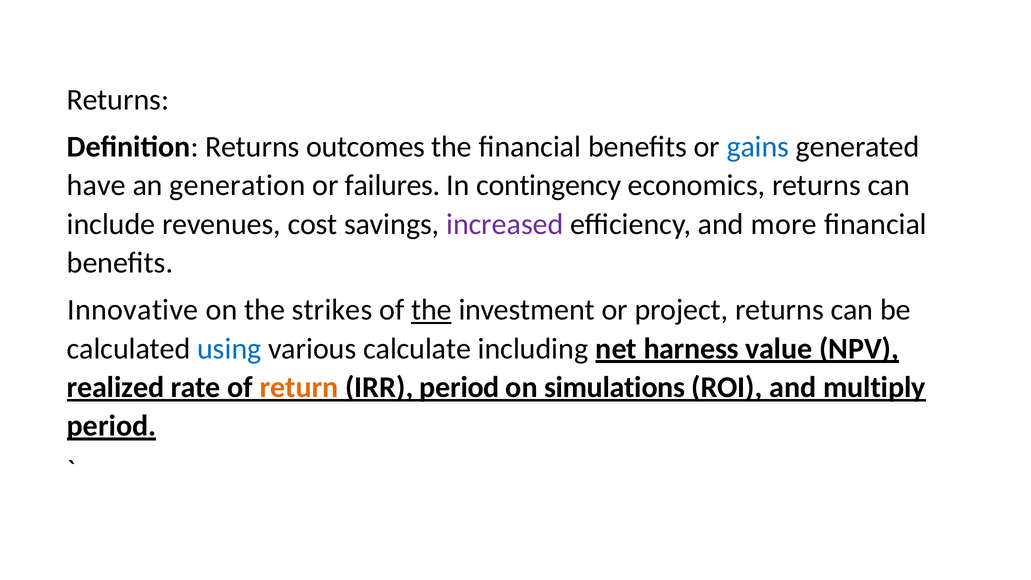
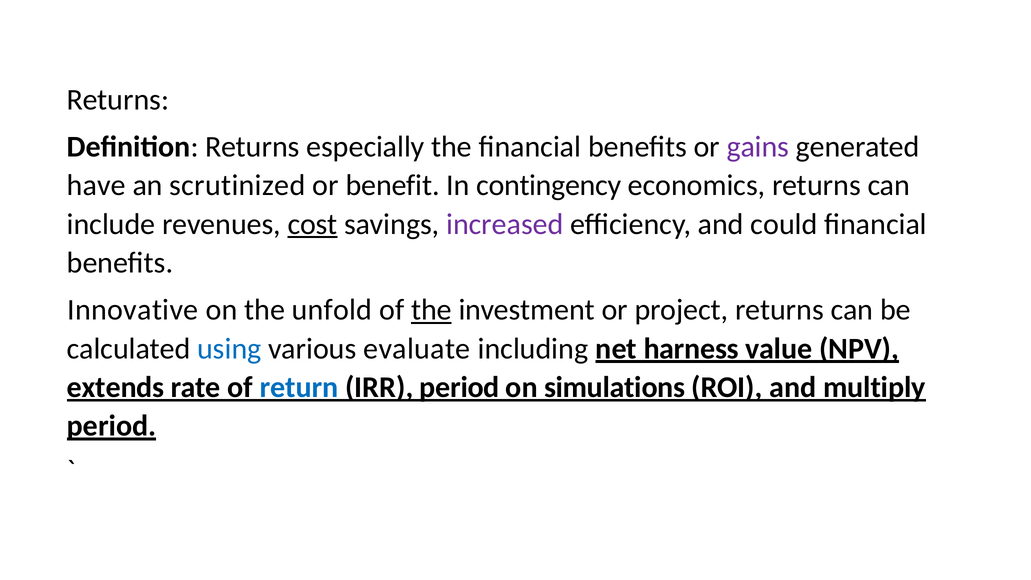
outcomes: outcomes -> especially (365, 147)
gains colour: blue -> purple (758, 147)
generation: generation -> scrutinized (237, 186)
failures: failures -> benefit (393, 186)
cost underline: none -> present (313, 224)
more: more -> could (784, 224)
strikes: strikes -> unfold (332, 310)
calculate: calculate -> evaluate (417, 349)
realized: realized -> extends (116, 387)
return colour: orange -> blue (299, 387)
